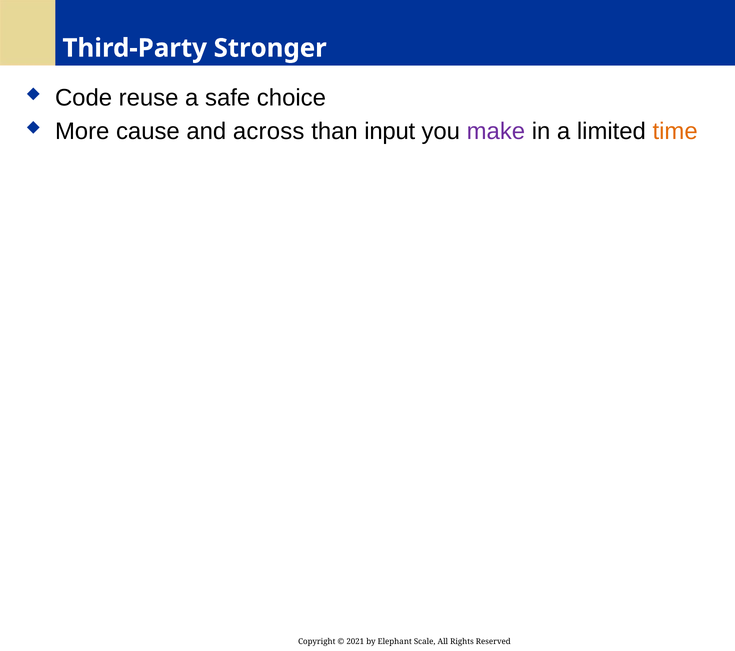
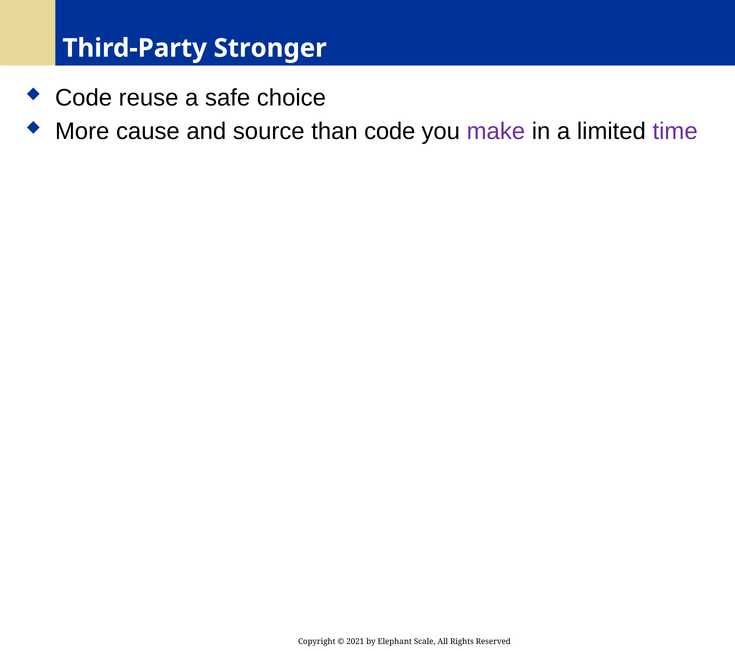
across: across -> source (269, 131)
than input: input -> code (390, 131)
time colour: orange -> purple (675, 131)
